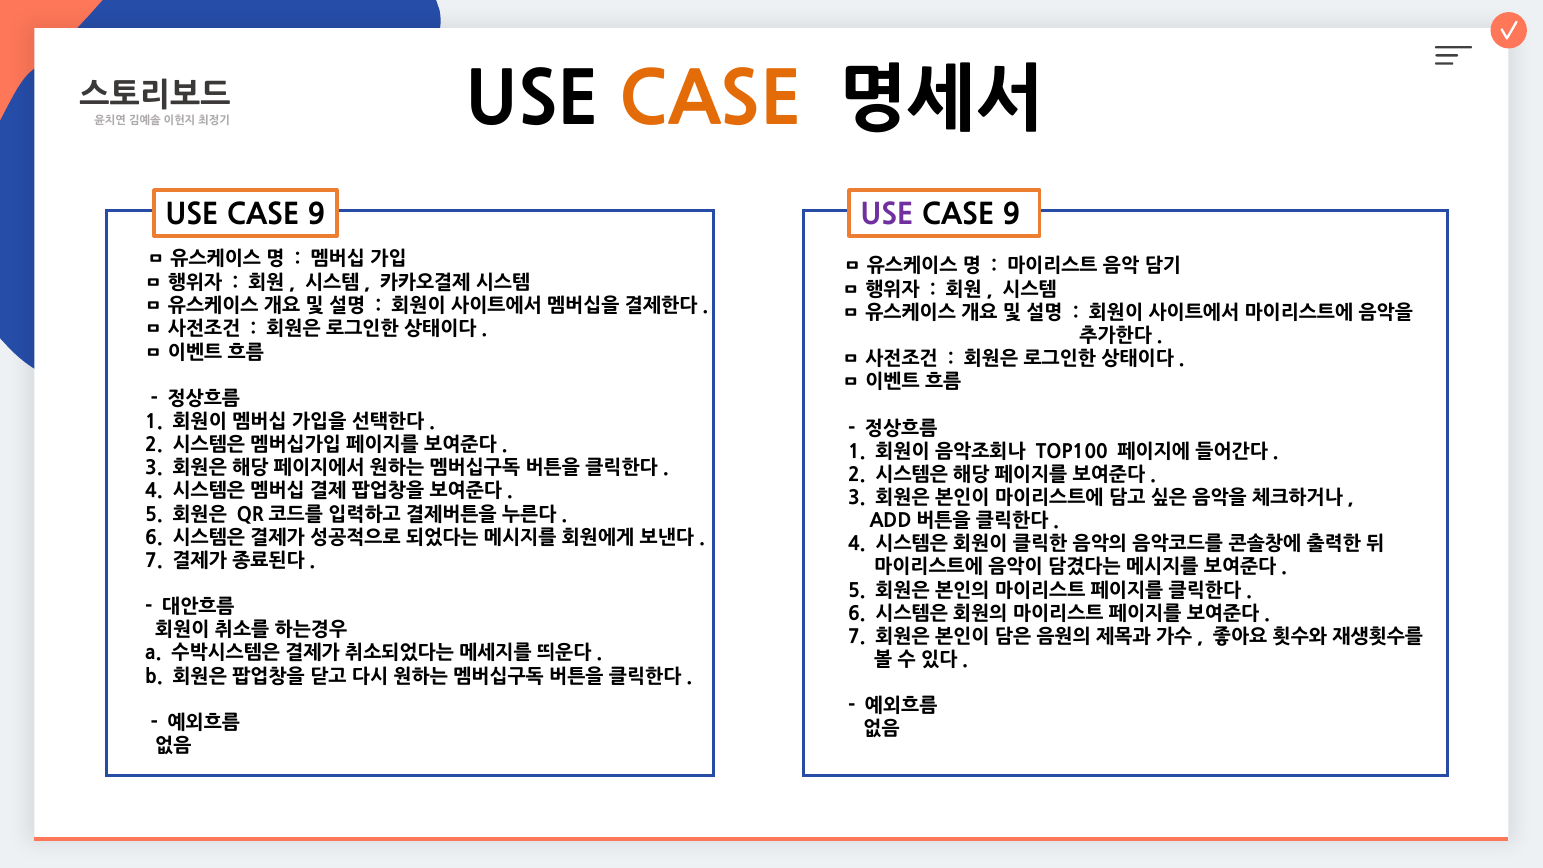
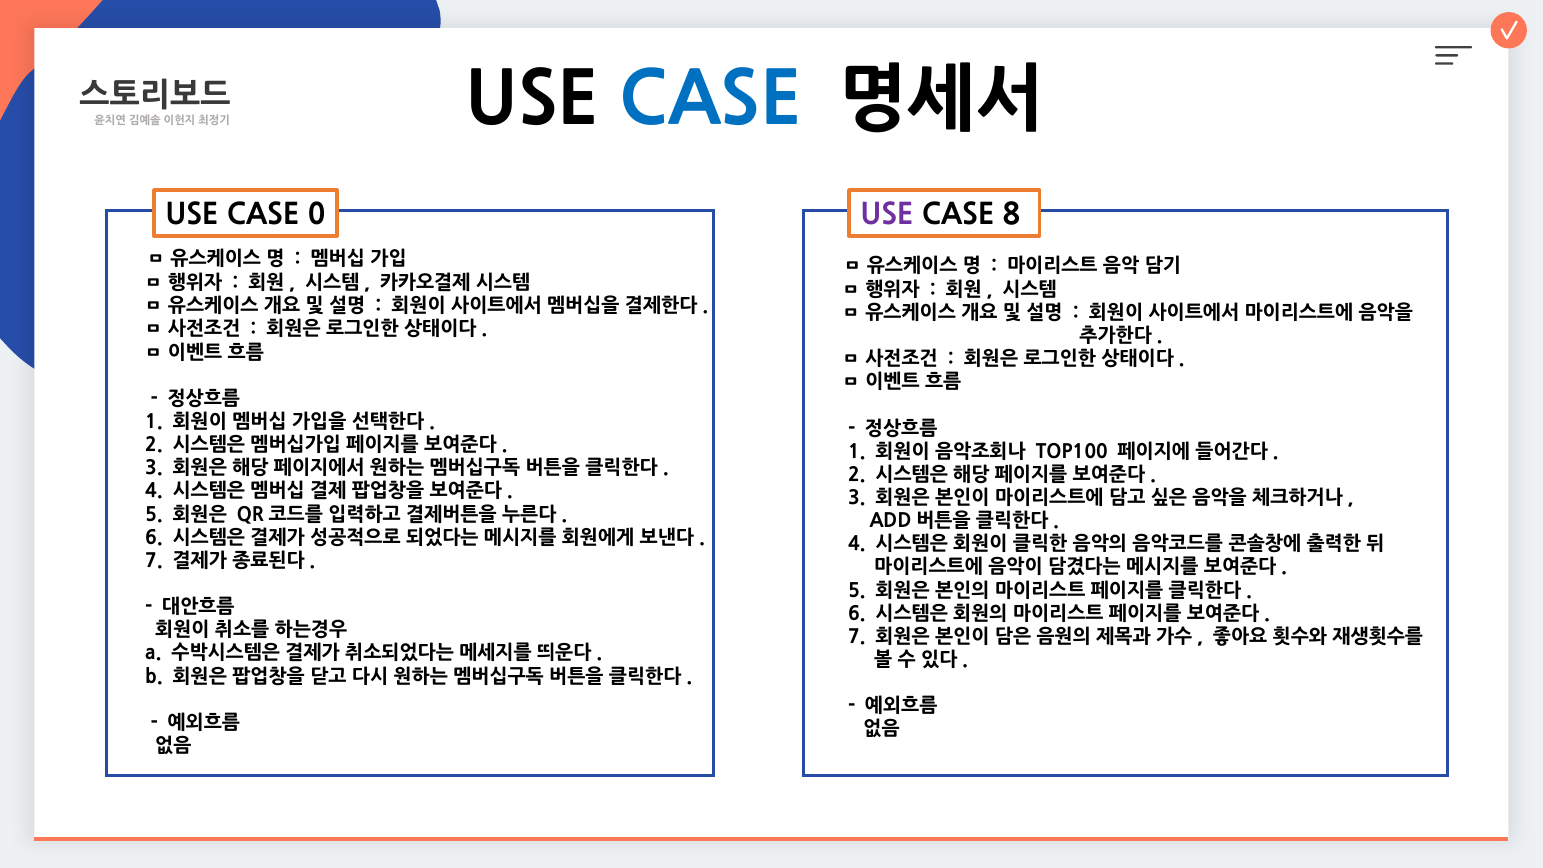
CASE colour: orange -> blue (711, 100)
9: 9 -> 0 (316, 215)
9: 9 -> 8 (1011, 215)
